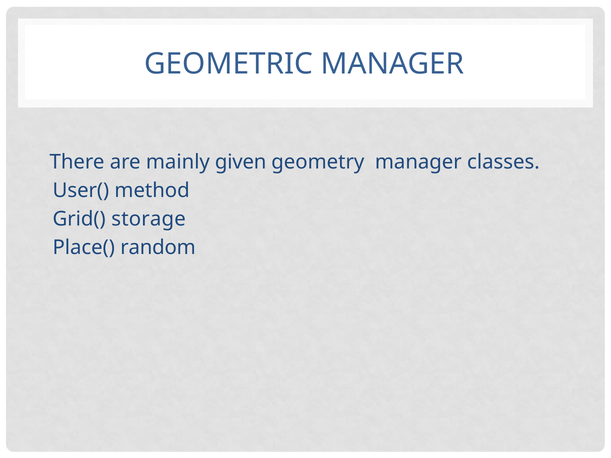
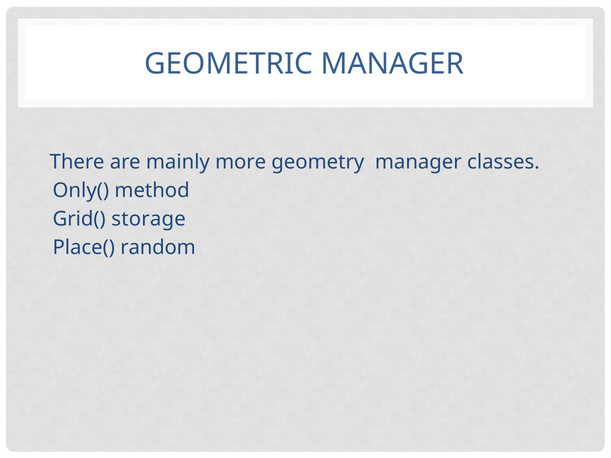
given: given -> more (241, 162)
User(: User( -> Only( (81, 191)
